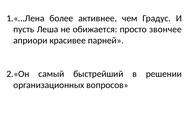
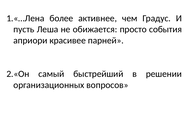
звончее: звончее -> события (166, 29)
